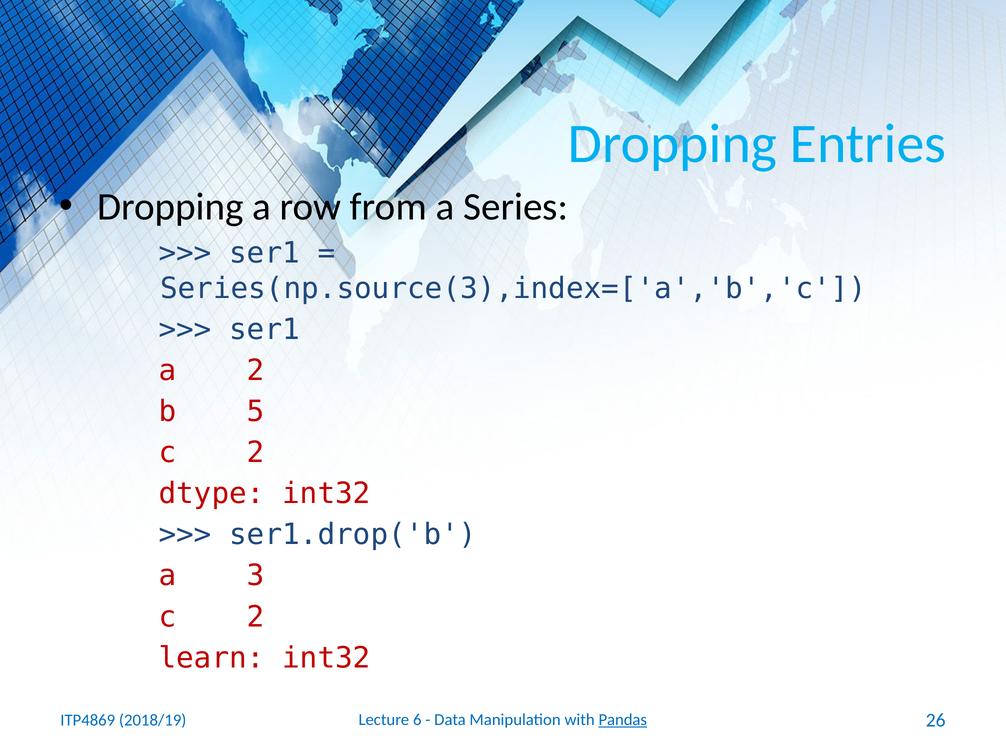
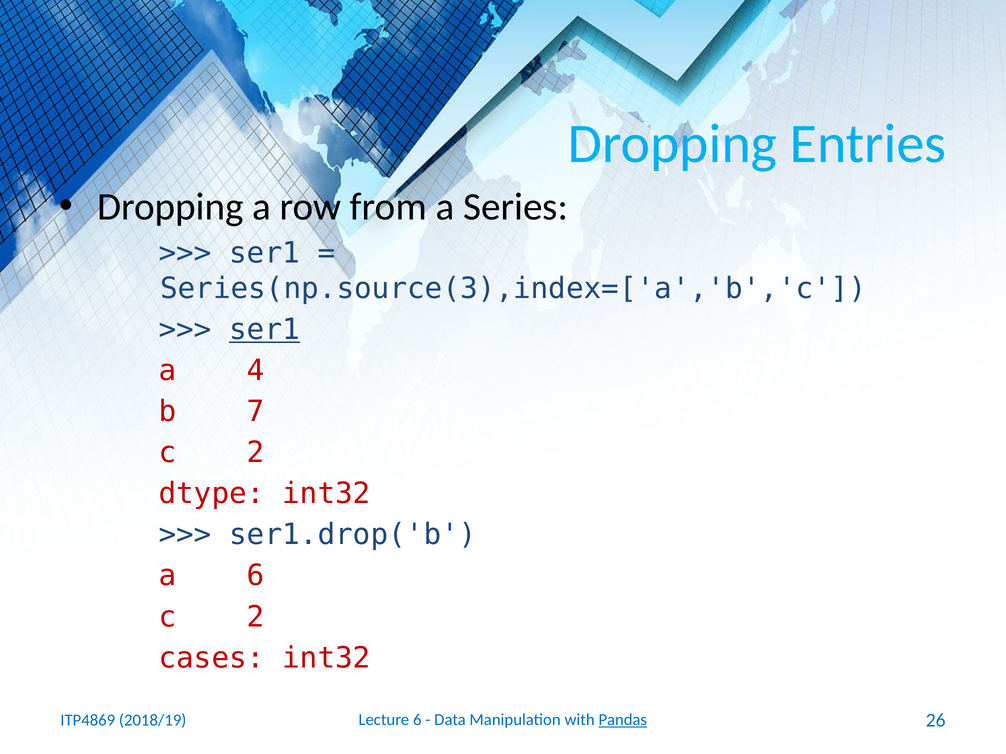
ser1 underline: none -> present (265, 330)
a 2: 2 -> 4 (256, 371)
5: 5 -> 7 (256, 412)
a 3: 3 -> 6 (256, 576)
learn: learn -> cases (212, 658)
